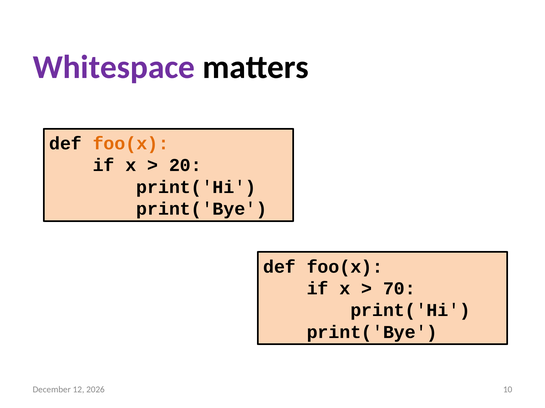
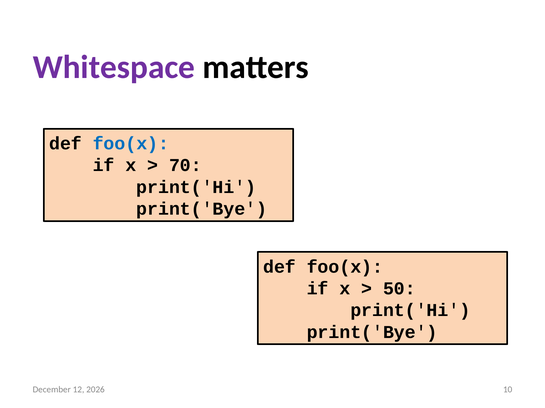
foo(x colour: orange -> blue (131, 144)
20: 20 -> 70 (185, 166)
70: 70 -> 50 (399, 289)
